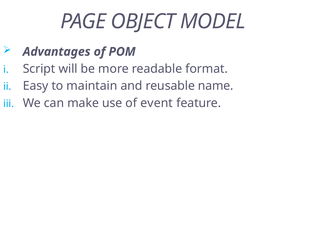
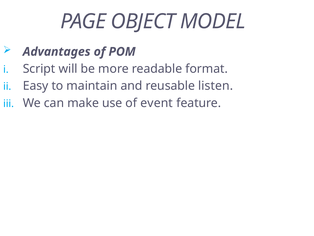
name: name -> listen (216, 86)
